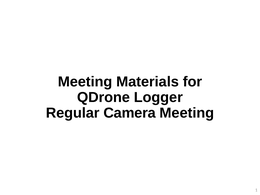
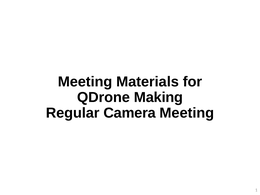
Logger: Logger -> Making (158, 97)
